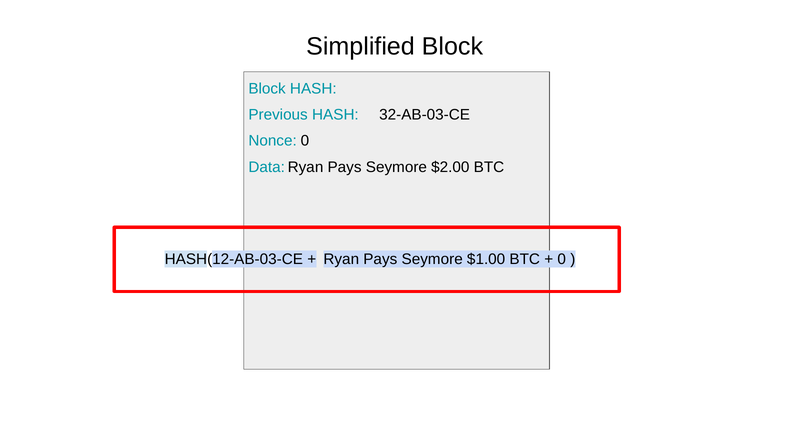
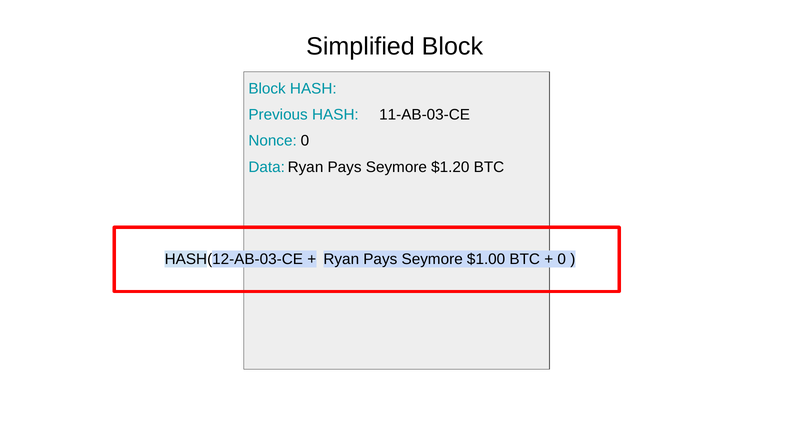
32-AB-03-CE: 32-AB-03-CE -> 11-AB-03-CE (425, 115)
$2.00: $2.00 -> $1.20 (450, 167)
